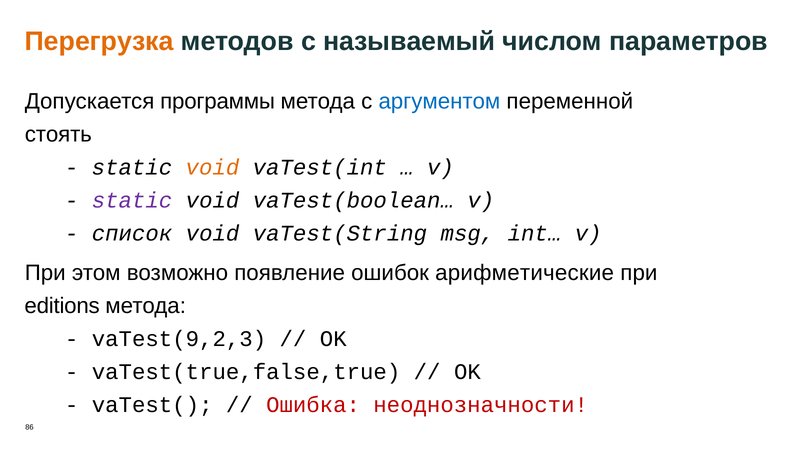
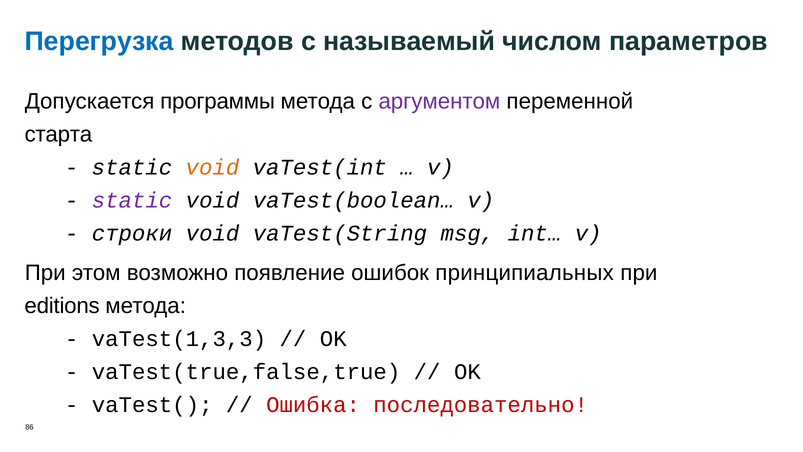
Перегрузка colour: orange -> blue (99, 41)
аргументом colour: blue -> purple (439, 102)
стоять: стоять -> старта (58, 134)
список: список -> строки (132, 233)
арифметические: арифметические -> принципиальных (525, 273)
vaTest(9,2,3: vaTest(9,2,3 -> vaTest(1,3,3 (179, 339)
неоднозначности: неоднозначности -> последовательно (481, 404)
